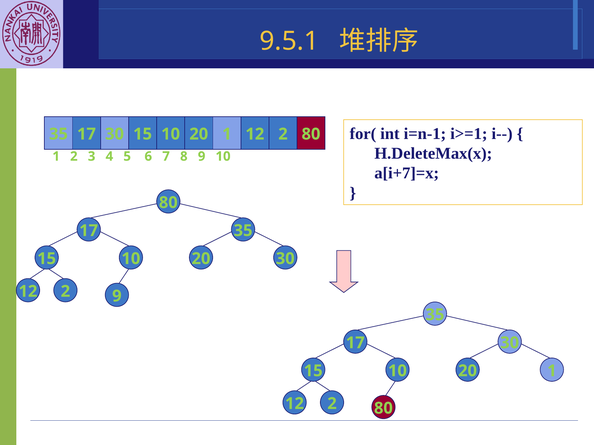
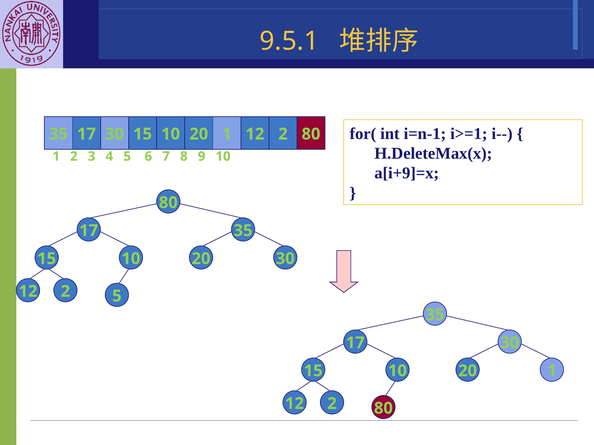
a[i+7]=x: a[i+7]=x -> a[i+9]=x (407, 173)
2 9: 9 -> 5 (117, 296)
